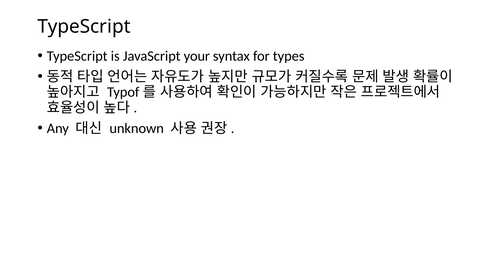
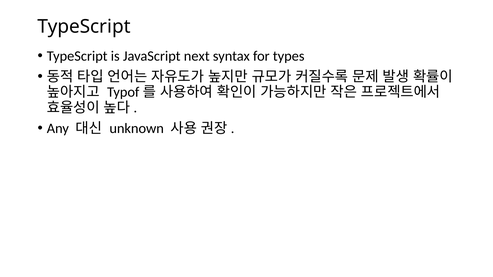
your: your -> next (197, 56)
